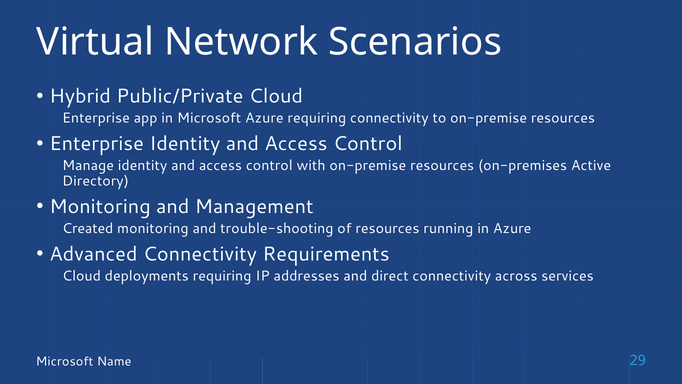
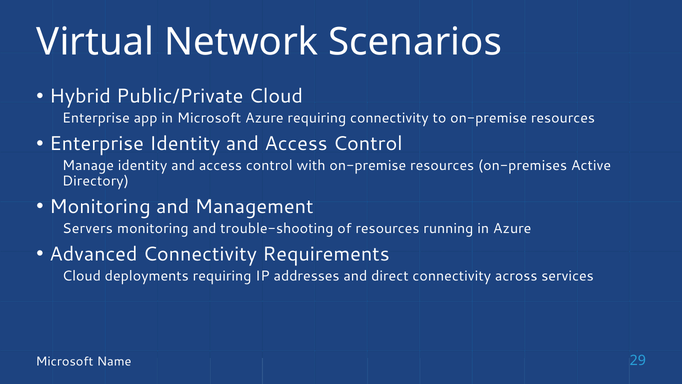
Created: Created -> Servers (88, 228)
